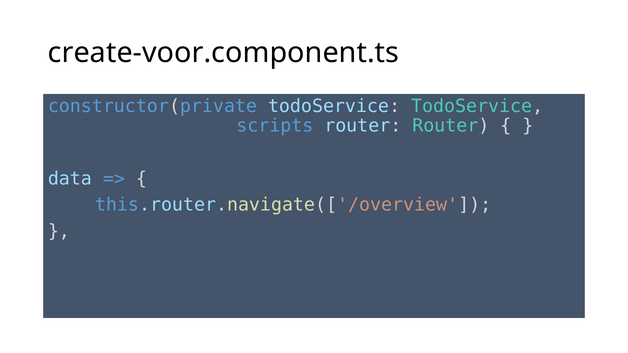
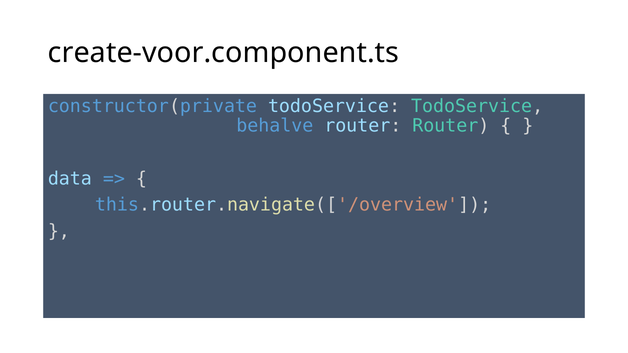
scripts: scripts -> behalve (275, 126)
